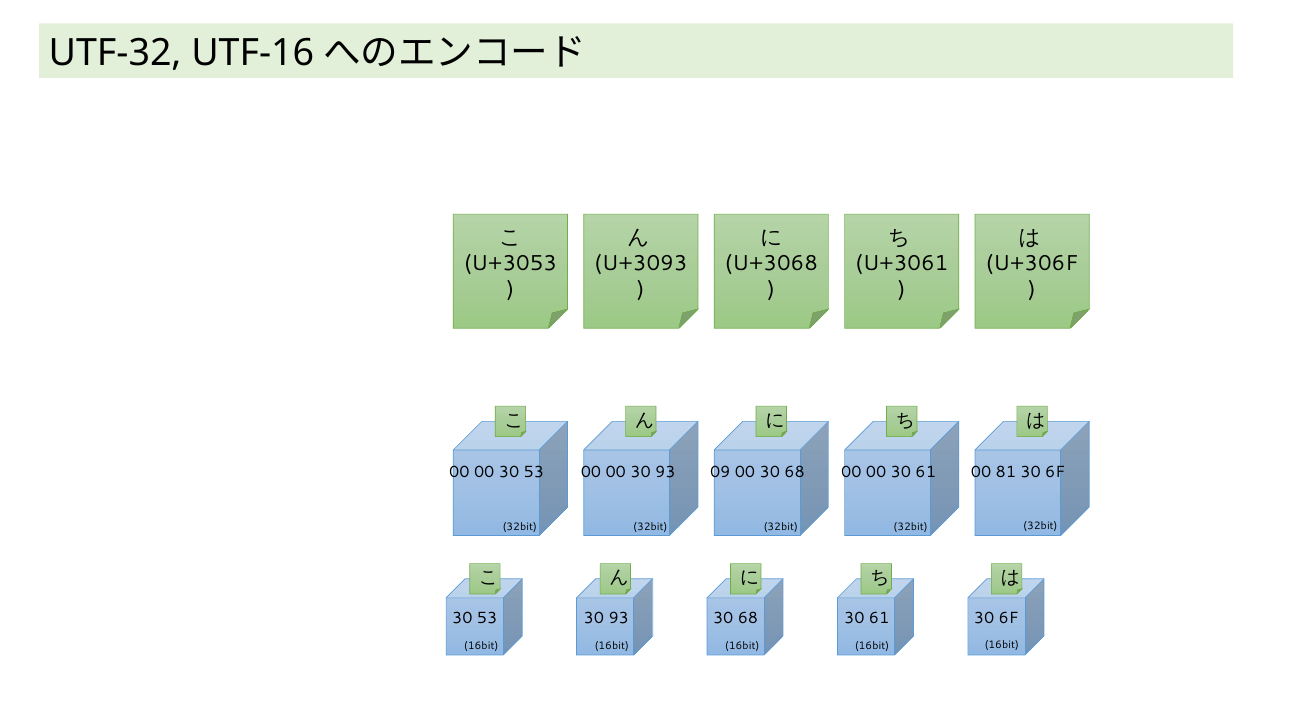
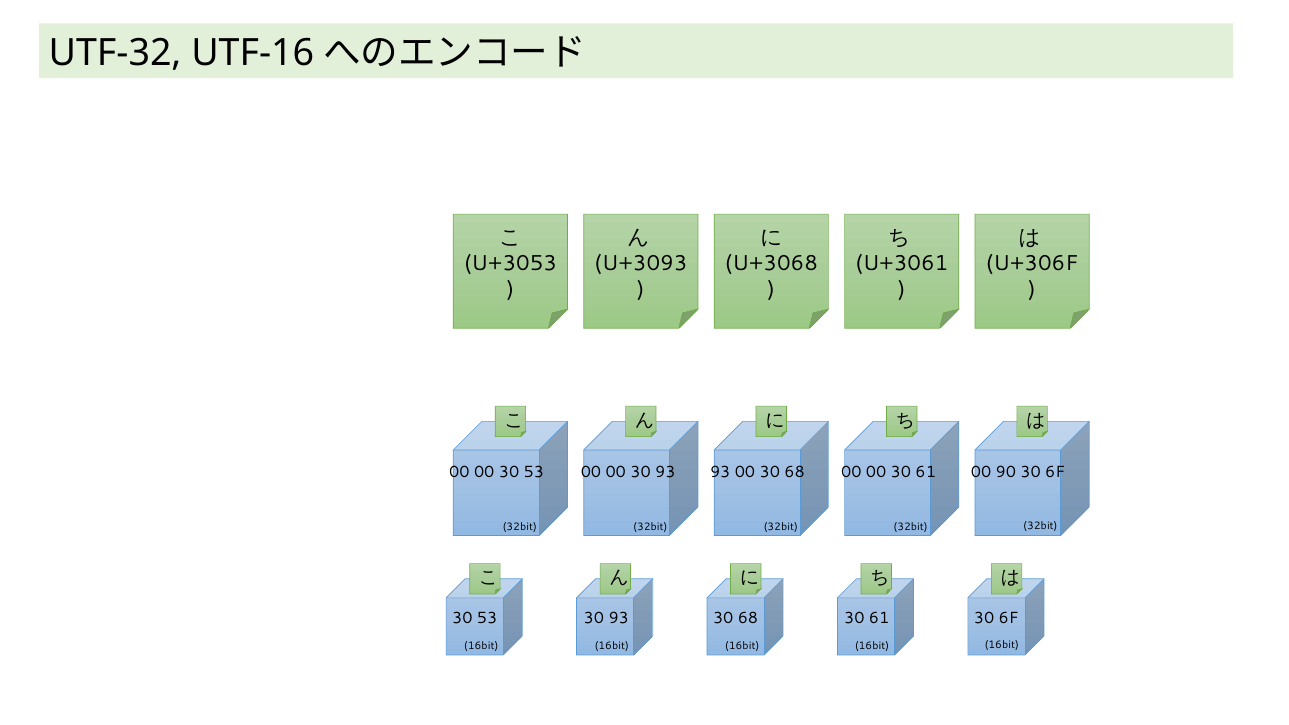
93 09: 09 -> 93 (720, 472)
81: 81 -> 90 (1006, 472)
